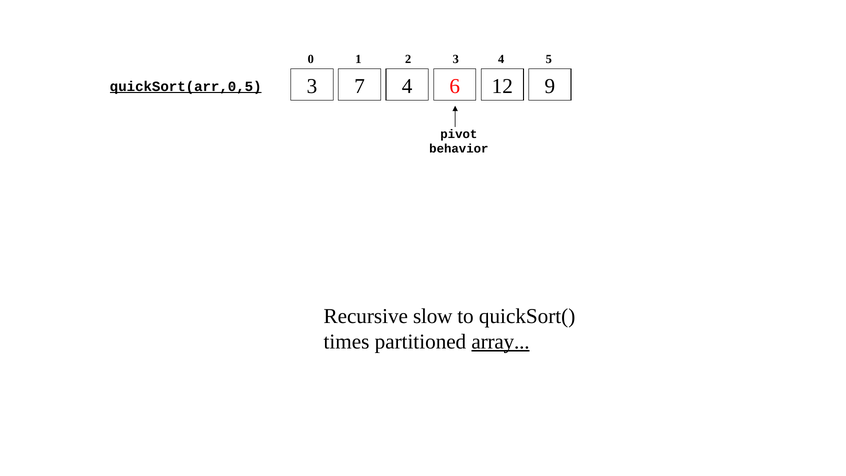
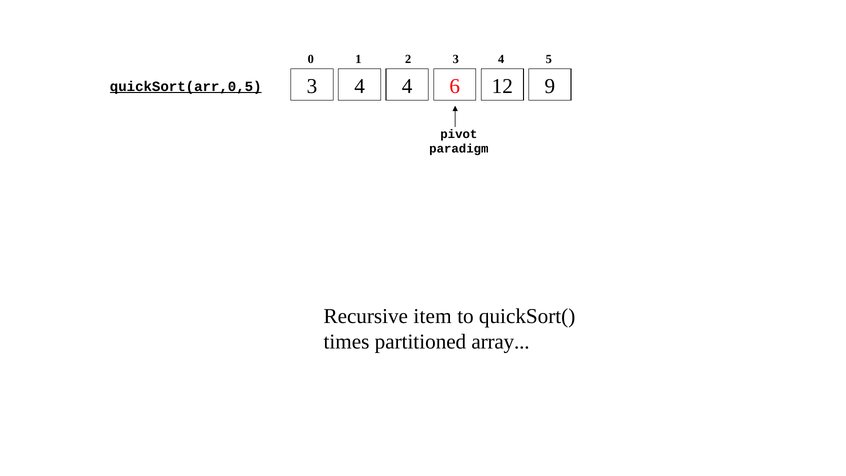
7: 7 -> 4 (360, 86)
behavior: behavior -> paradigm (459, 149)
slow: slow -> item (433, 316)
array underline: present -> none (501, 342)
